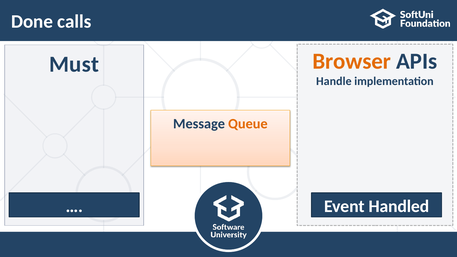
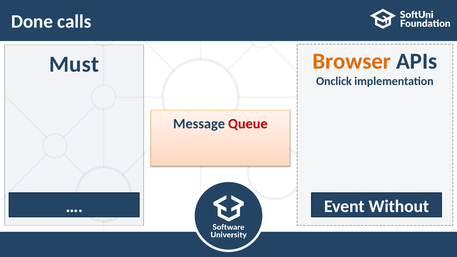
Handle: Handle -> Onclick (334, 81)
Queue colour: orange -> red (248, 124)
Handled: Handled -> Without (399, 206)
